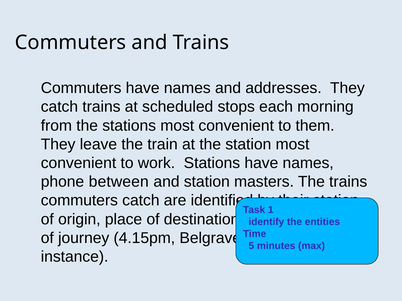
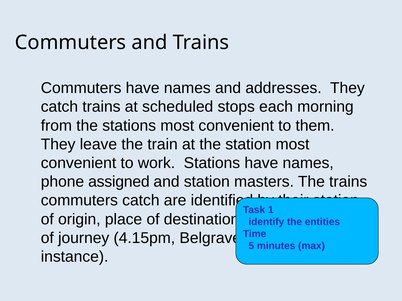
between: between -> assigned (119, 182)
